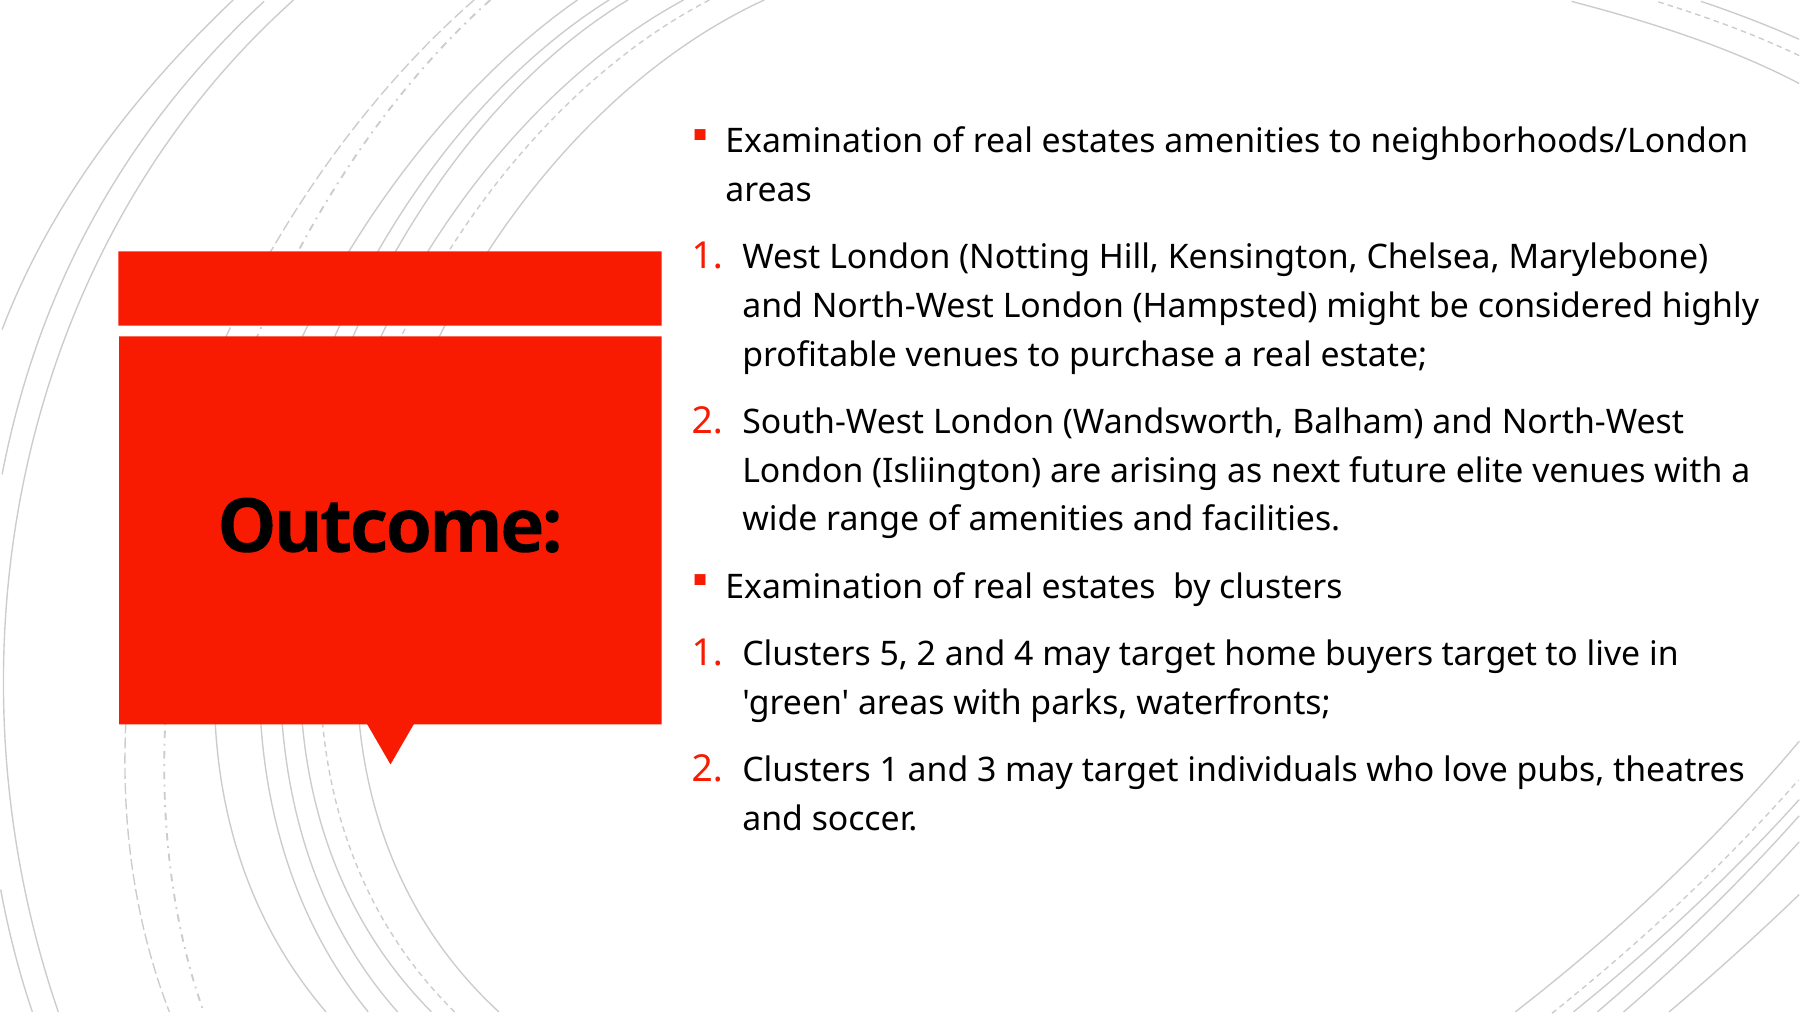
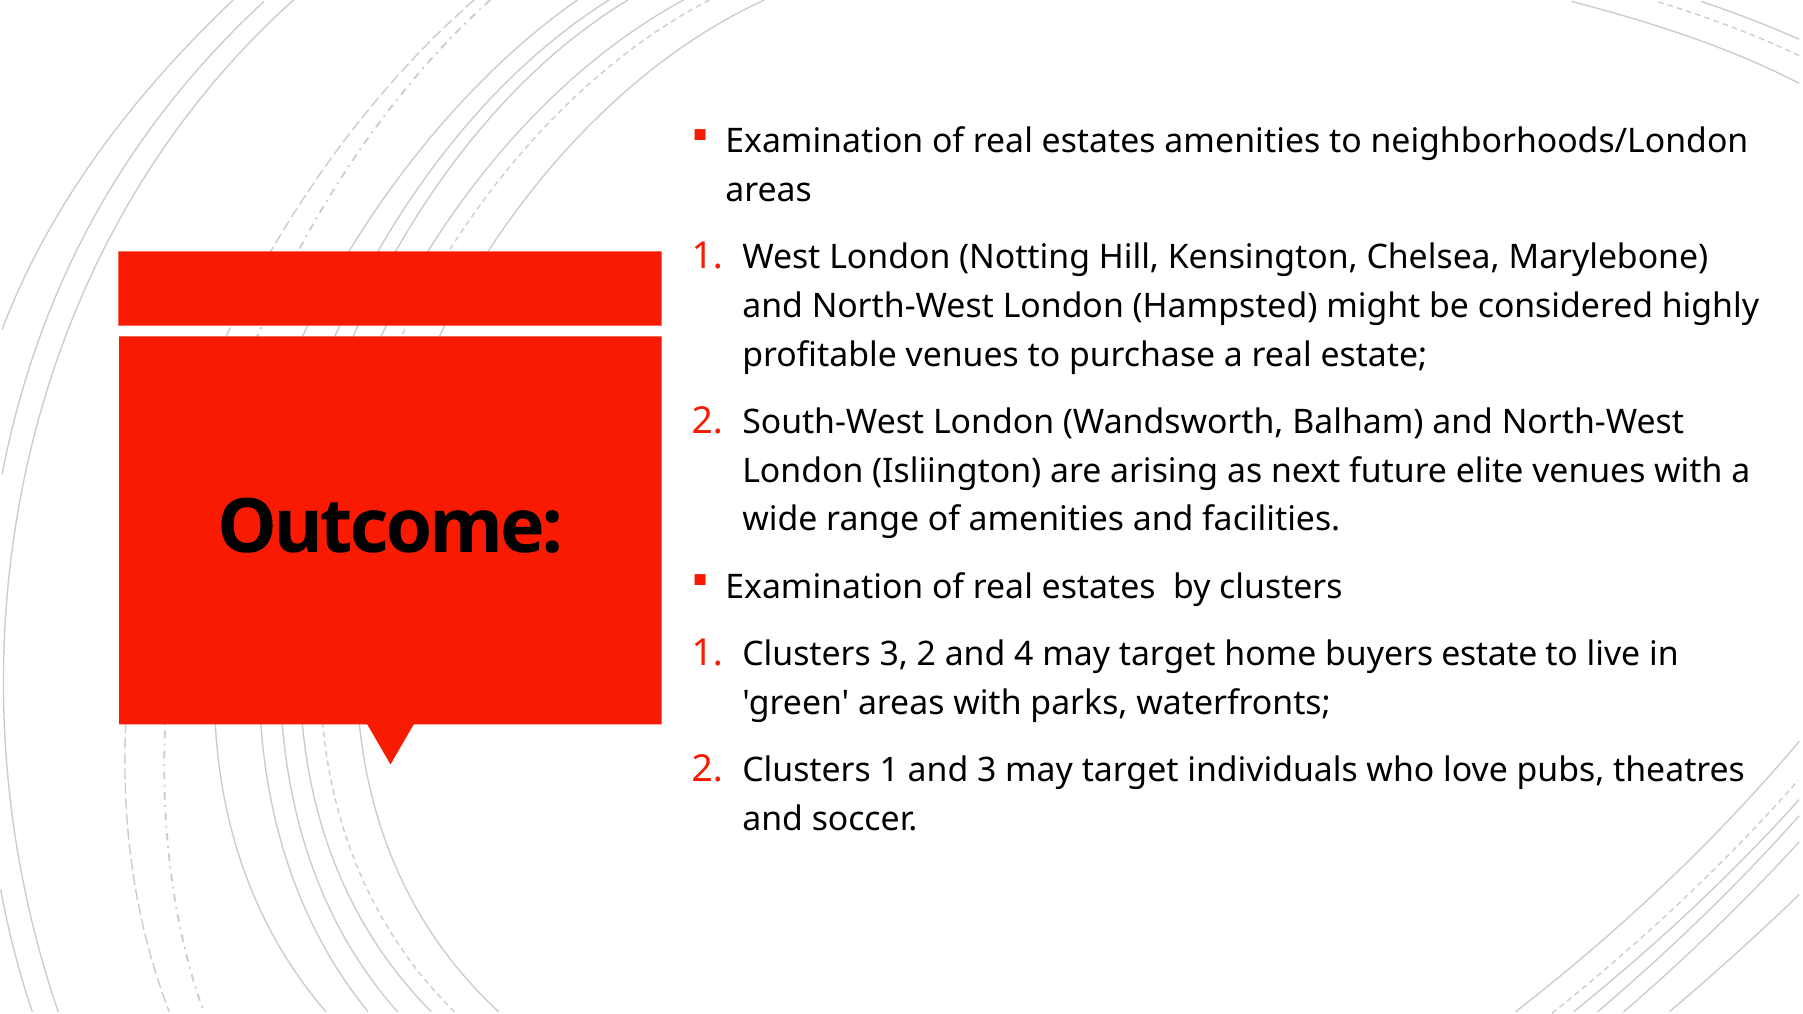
Clusters 5: 5 -> 3 (894, 655)
buyers target: target -> estate (1489, 655)
